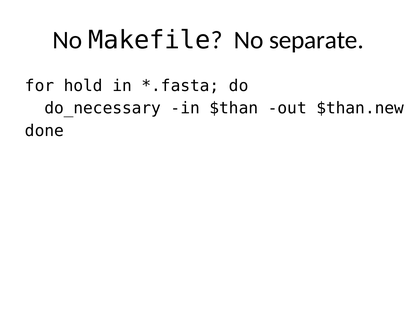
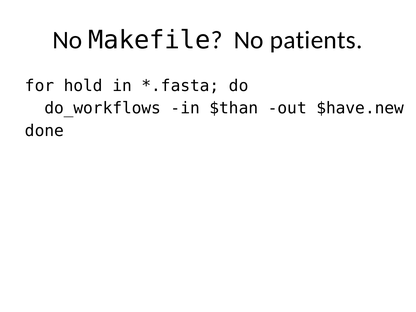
separate: separate -> patients (316, 40)
do_necessary: do_necessary -> do_workflows (103, 108)
$than.new: $than.new -> $have.new (360, 108)
